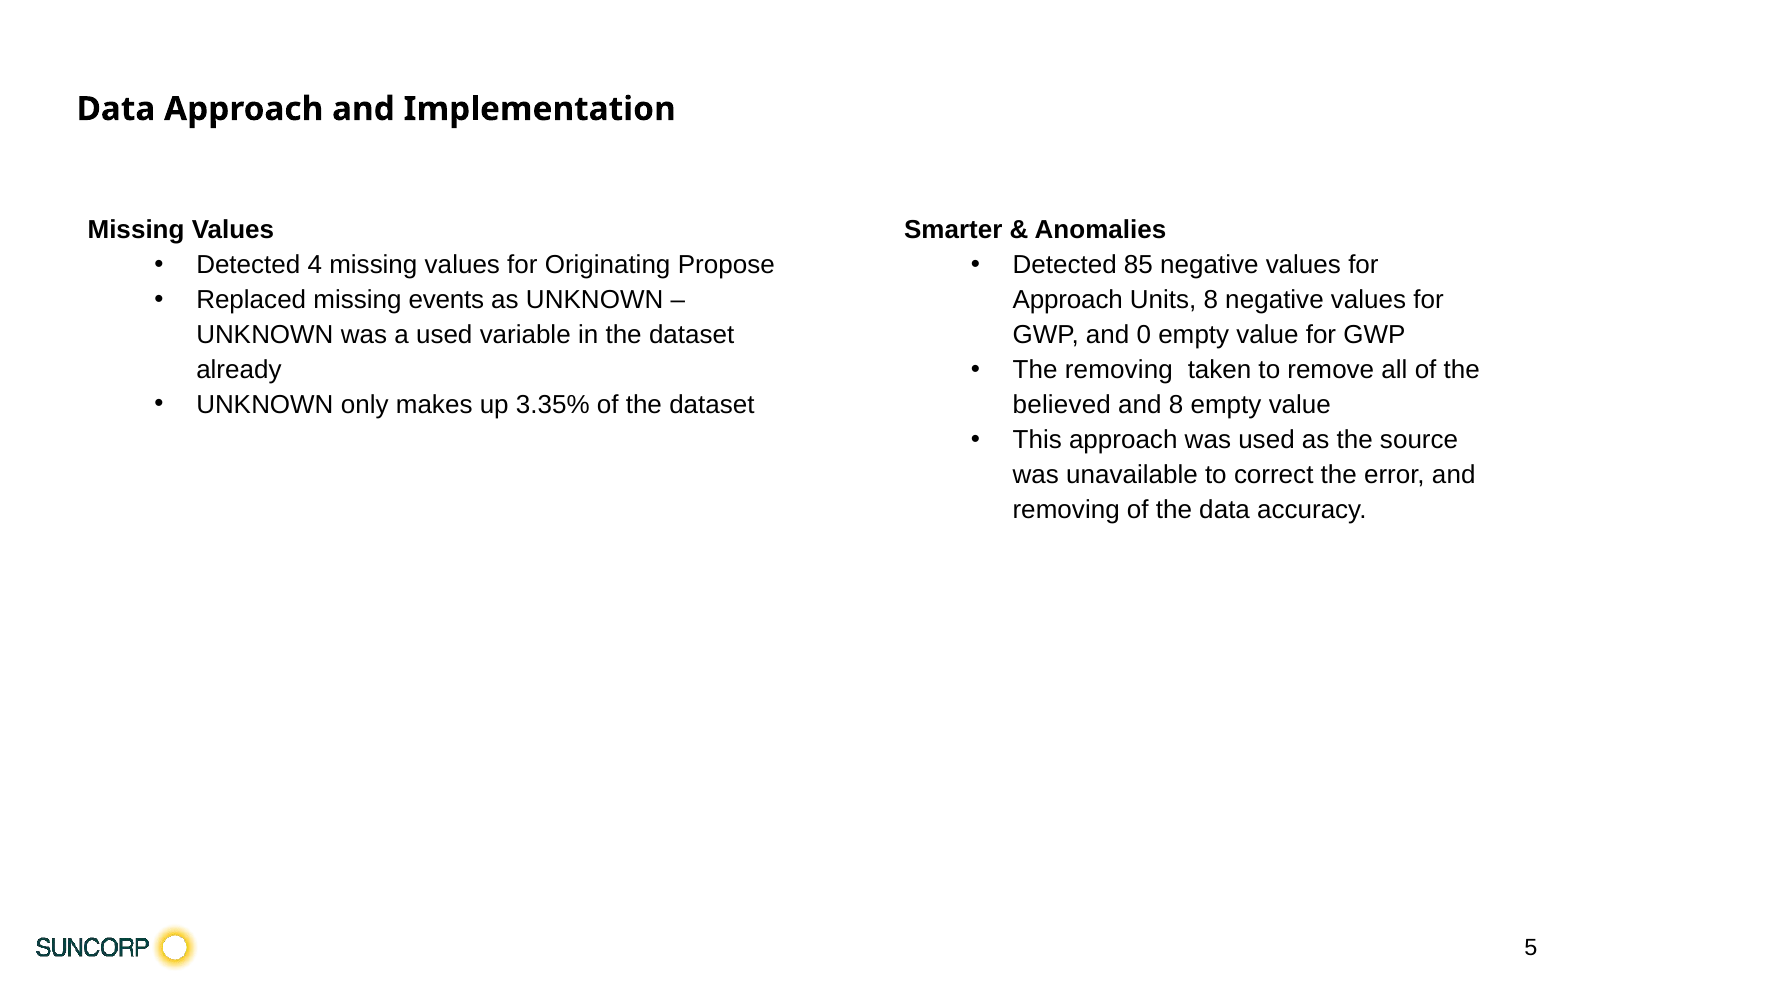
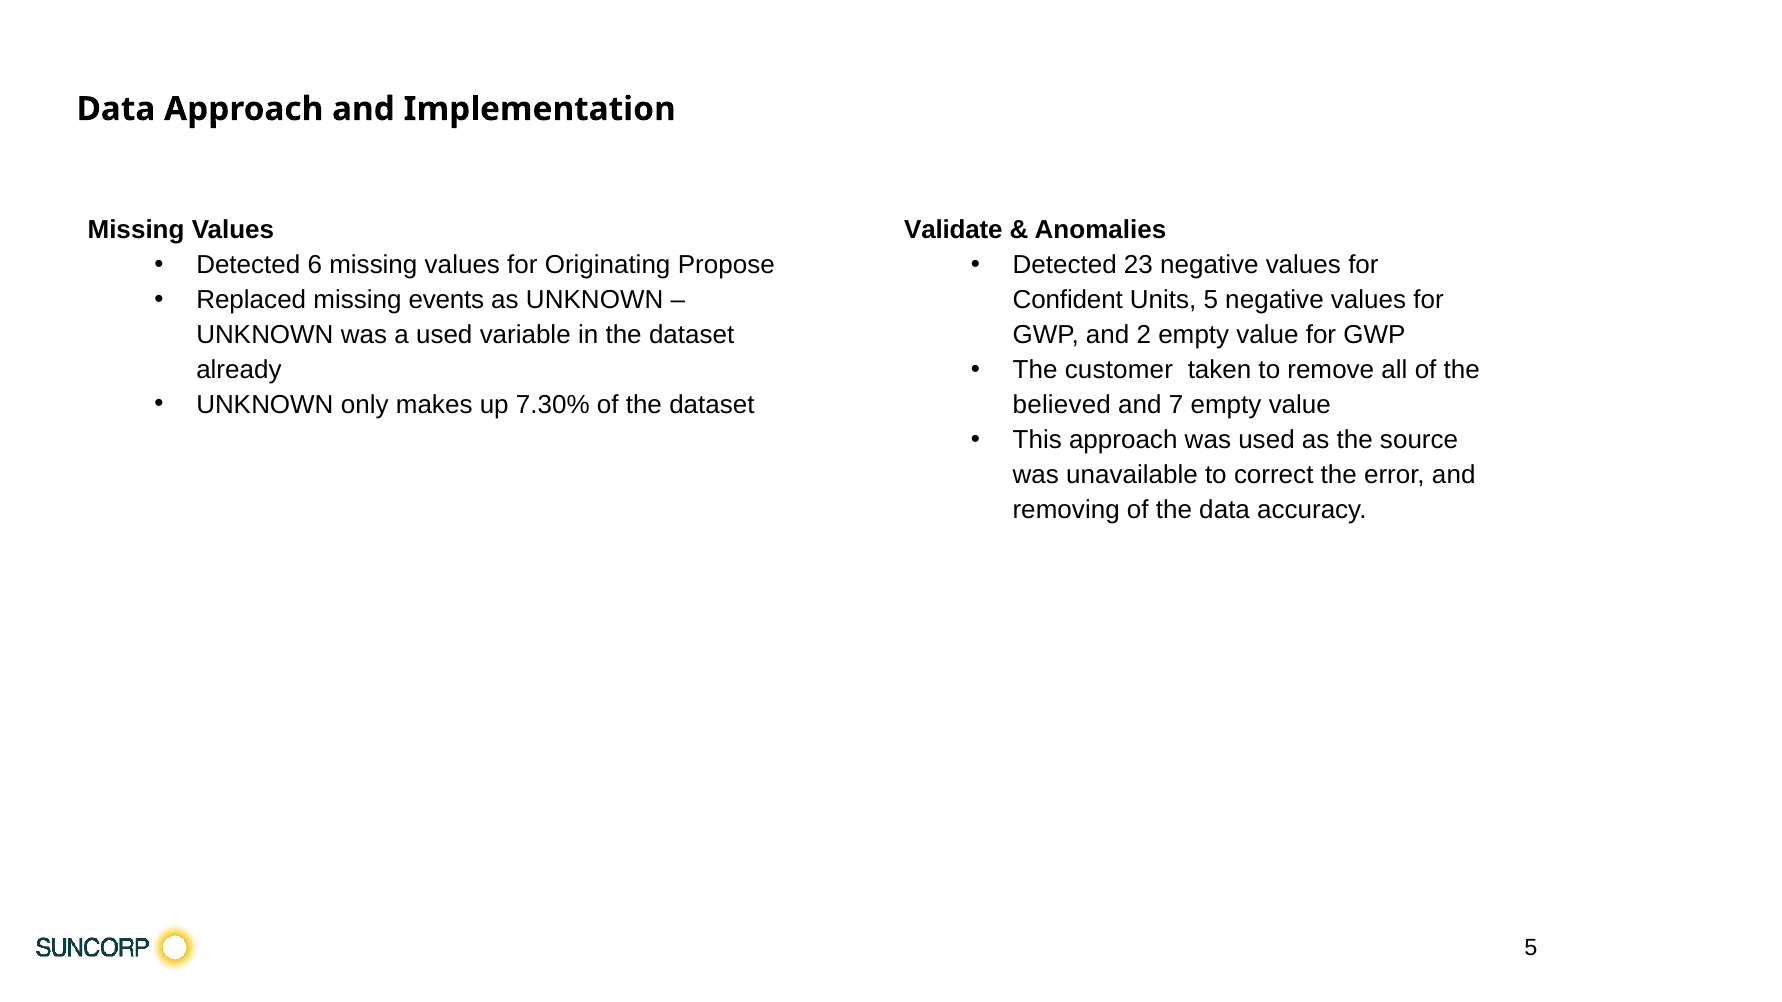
Smarter: Smarter -> Validate (953, 230)
4: 4 -> 6 (315, 265)
85: 85 -> 23 (1138, 265)
Approach: Approach -> Confident (1068, 300)
Units 8: 8 -> 5 (1211, 300)
0: 0 -> 2 (1144, 335)
The removing: removing -> customer (1119, 370)
3.35%: 3.35% -> 7.30% (553, 405)
and 8: 8 -> 7 (1176, 405)
